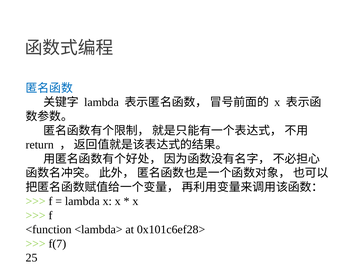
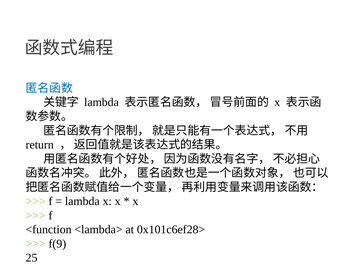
f(7: f(7 -> f(9 (57, 244)
